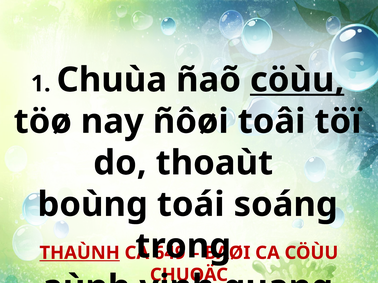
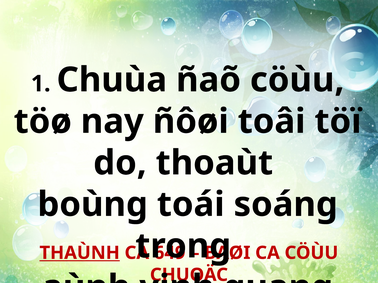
cöùu underline: present -> none (297, 80)
